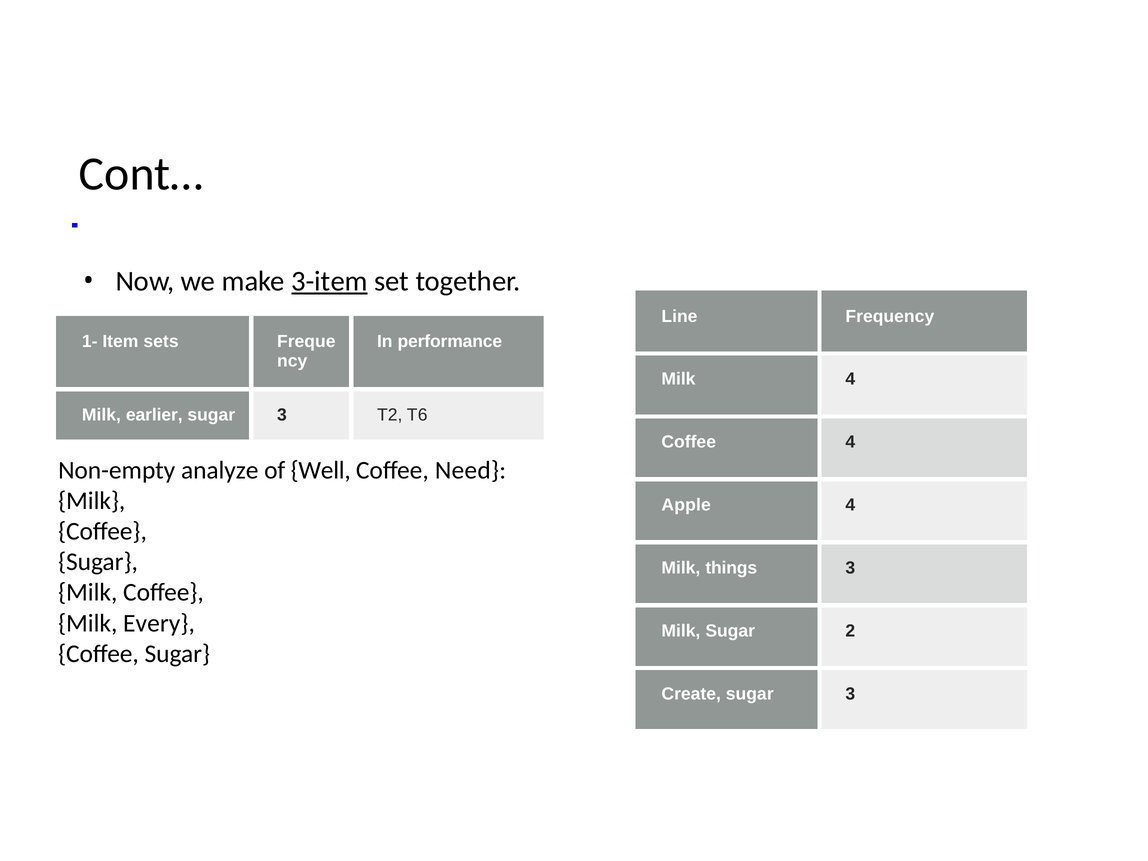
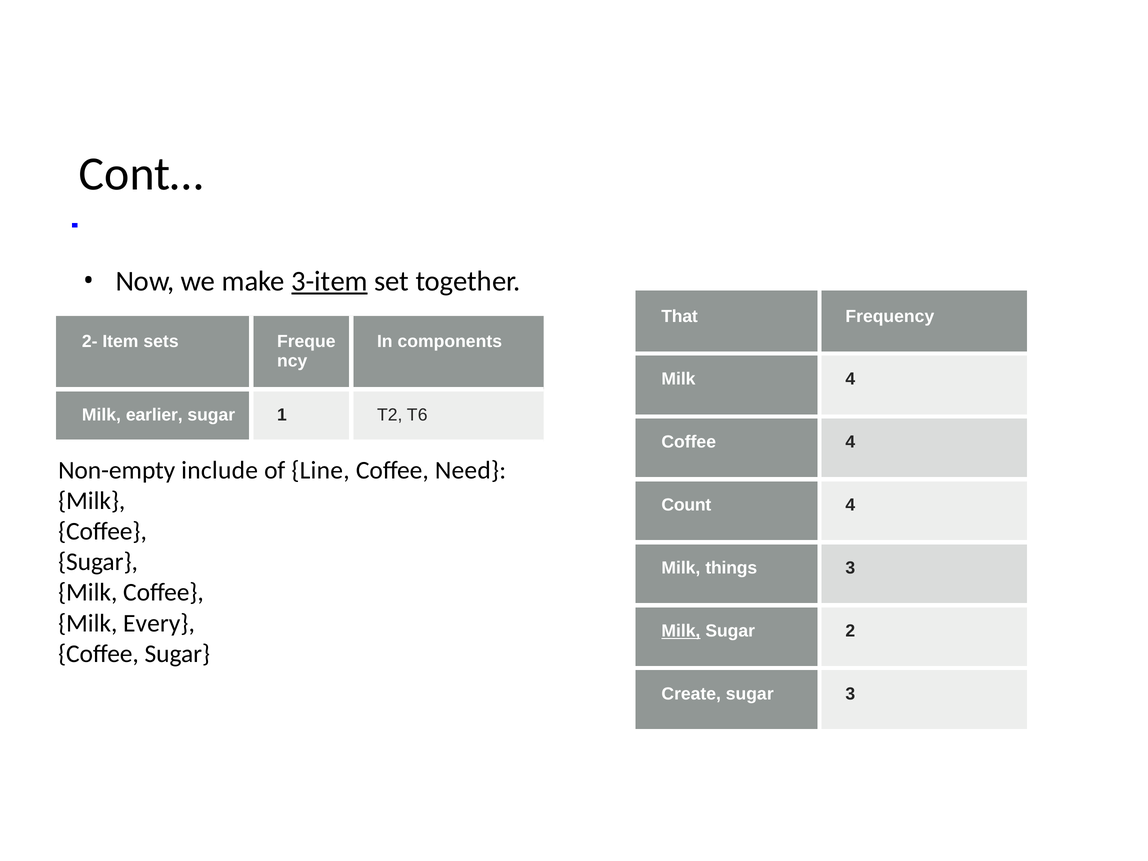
Line: Line -> That (680, 316)
1-: 1- -> 2- (90, 342)
performance: performance -> components (450, 342)
3: 3 -> 1 (282, 415)
analyze: analyze -> include (220, 470)
Well: Well -> Line (320, 470)
Apple: Apple -> Count (686, 505)
Milk underline: none -> present (681, 631)
